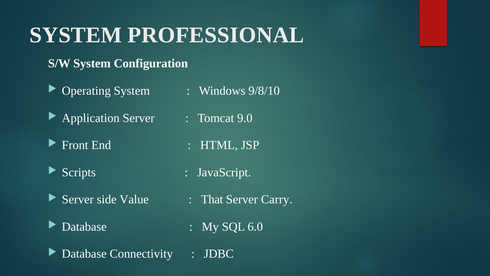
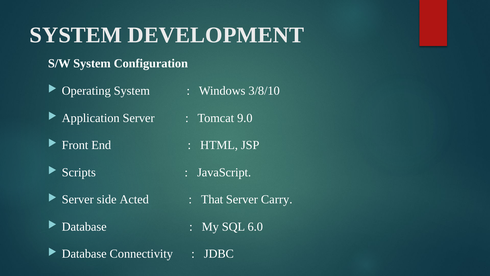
PROFESSIONAL: PROFESSIONAL -> DEVELOPMENT (216, 35)
9/8/10: 9/8/10 -> 3/8/10 (264, 91)
Value: Value -> Acted (134, 199)
